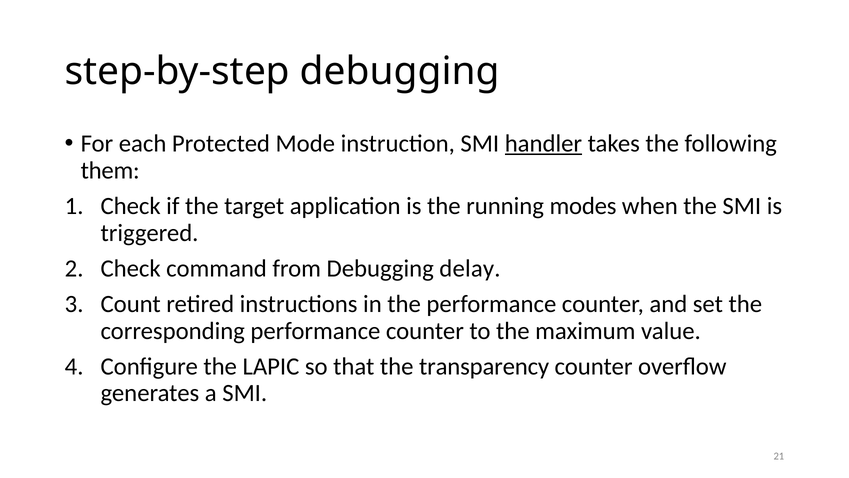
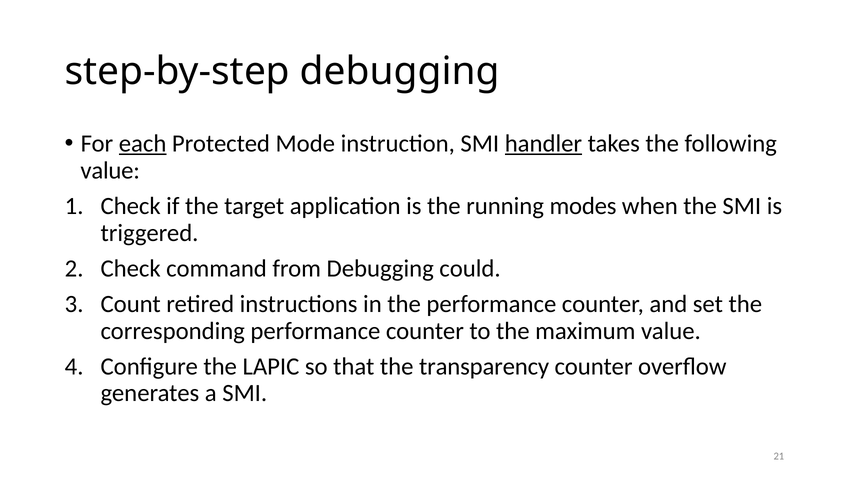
each underline: none -> present (143, 144)
them: them -> value (110, 170)
delay: delay -> could (470, 268)
